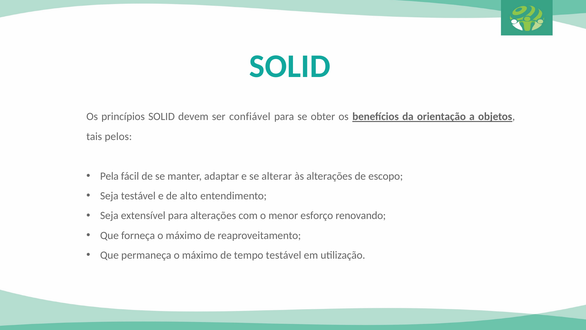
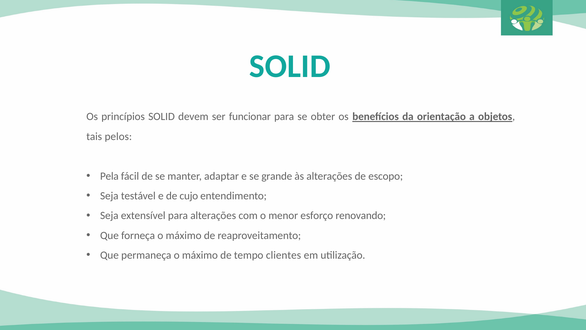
confiável: confiável -> funcionar (250, 117)
alterar: alterar -> grande (277, 176)
alto: alto -> cujo (189, 196)
tempo testável: testável -> clientes (284, 255)
